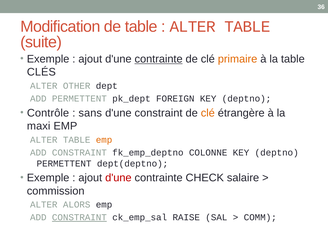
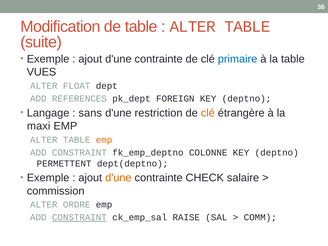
contrainte underline: present -> none (159, 59)
primaire colour: orange -> blue (238, 59)
CLÉS: CLÉS -> VUES (41, 72)
OTHER: OTHER -> FLOAT (77, 86)
ADD PERMETTENT: PERMETTENT -> REFERENCES (79, 99)
Contrôle: Contrôle -> Langage (48, 113)
d'une constraint: constraint -> restriction (159, 113)
d'une colour: red -> orange (118, 178)
ALORS: ALORS -> ORDRE (77, 205)
